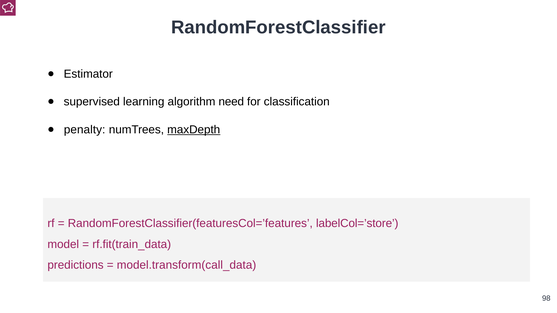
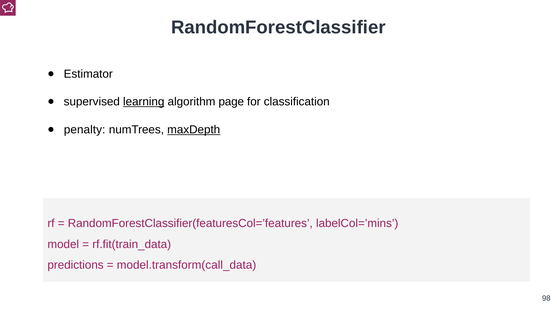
learning underline: none -> present (144, 102)
need: need -> page (231, 102)
labelCol=’store: labelCol=’store -> labelCol=’mins (357, 224)
